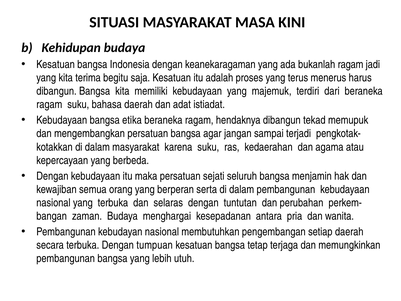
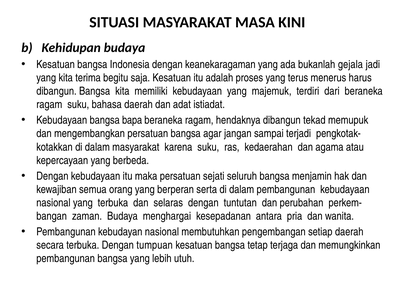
bukanlah ragam: ragam -> gejala (350, 64)
etika: etika -> bapa (132, 120)
